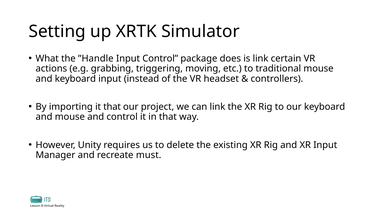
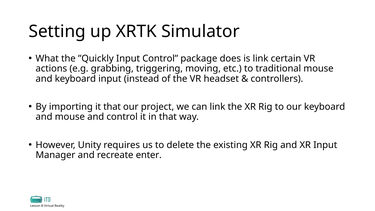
”Handle: ”Handle -> ”Quickly (96, 58)
must: must -> enter (149, 155)
